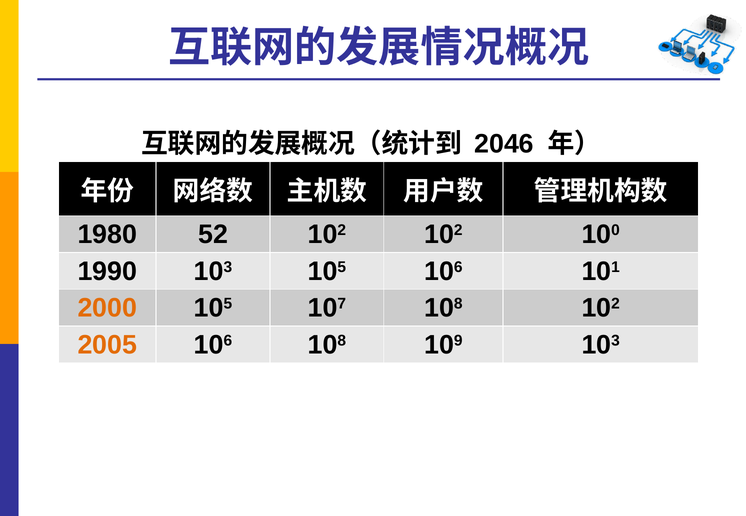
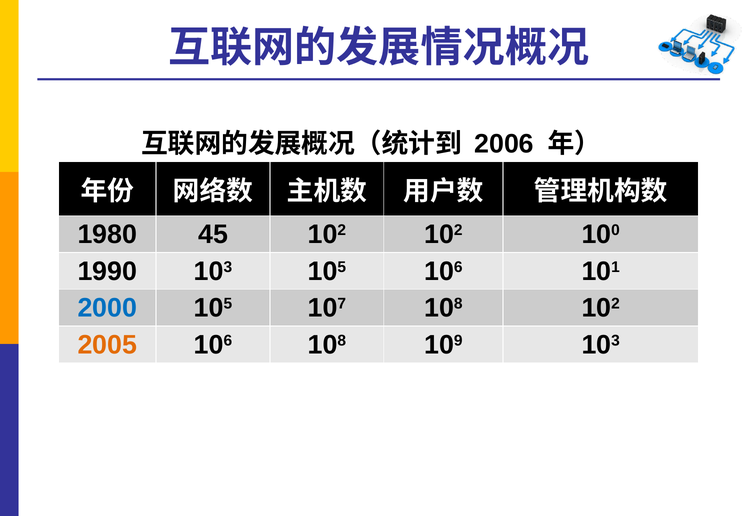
2046: 2046 -> 2006 (504, 144)
52: 52 -> 45 (213, 235)
2000 colour: orange -> blue (107, 308)
